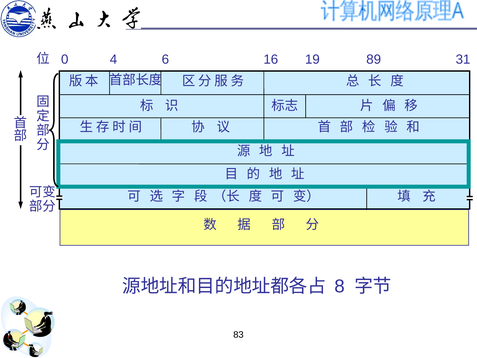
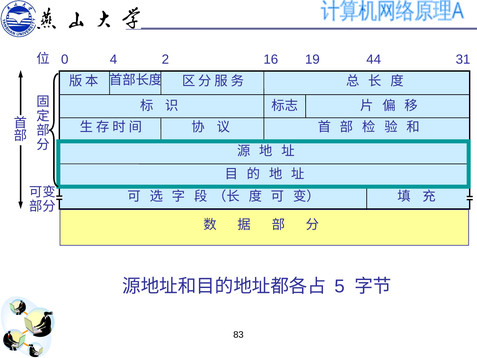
6: 6 -> 2 (165, 59)
89: 89 -> 44 (374, 59)
8: 8 -> 5 (340, 286)
